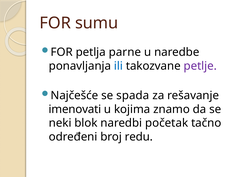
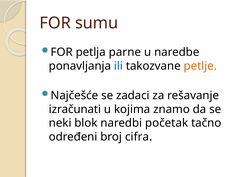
petlje colour: purple -> orange (200, 66)
spada: spada -> zadaci (133, 95)
imenovati: imenovati -> izračunati (75, 109)
redu: redu -> cifra (139, 137)
